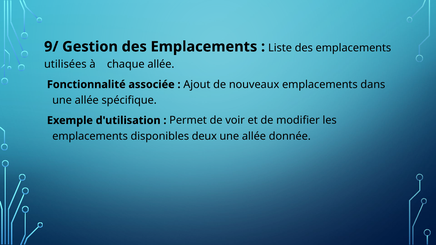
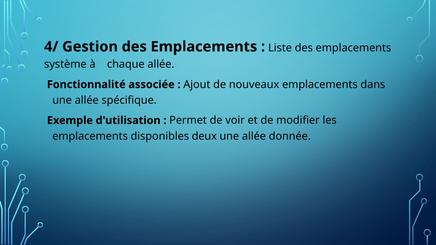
9/: 9/ -> 4/ (51, 47)
utilisées: utilisées -> système (65, 64)
